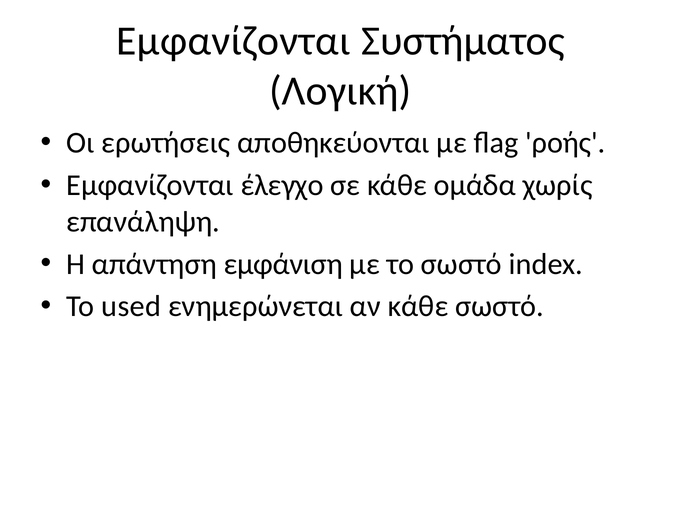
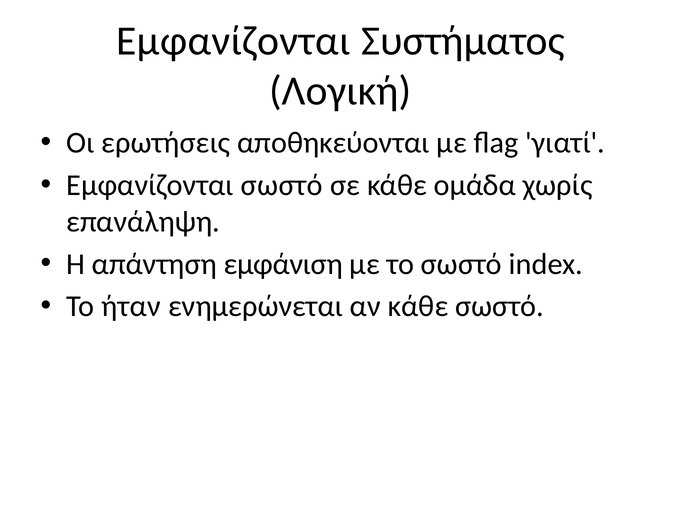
ροής: ροής -> γιατί (565, 143)
Εμφανίζονται έλεγχο: έλεγχο -> σωστό (282, 185)
used: used -> ήταν (131, 306)
